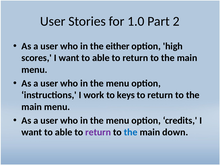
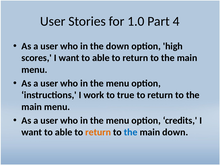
2: 2 -> 4 (176, 21)
the either: either -> down (118, 46)
keys: keys -> true (126, 95)
return colour: purple -> orange (98, 132)
